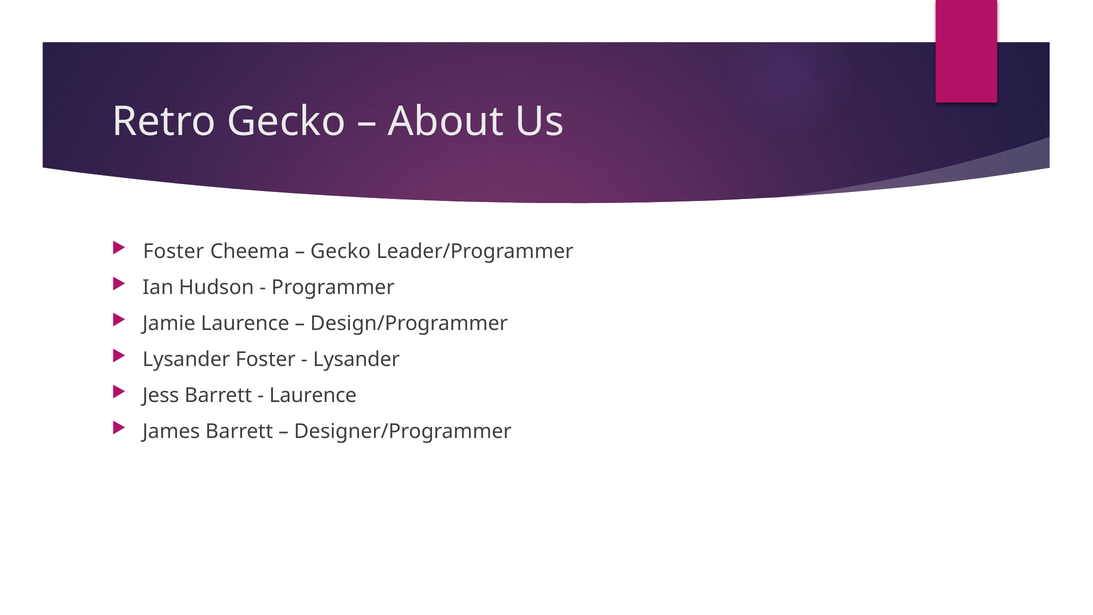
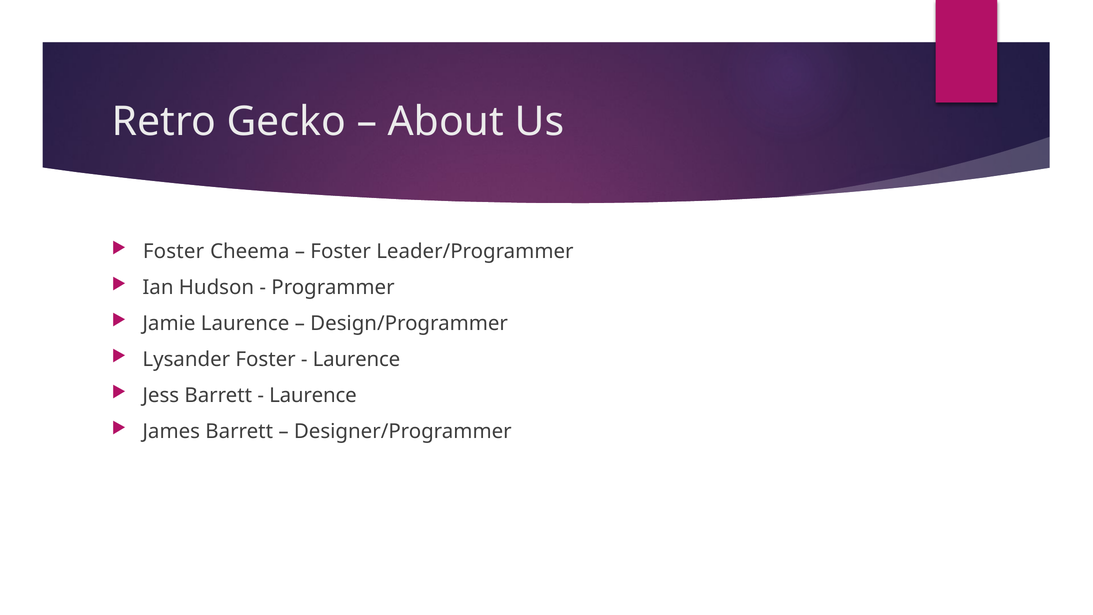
Gecko: Gecko -> Foster (341, 251)
Lysander: Lysander -> Laurence (356, 359)
